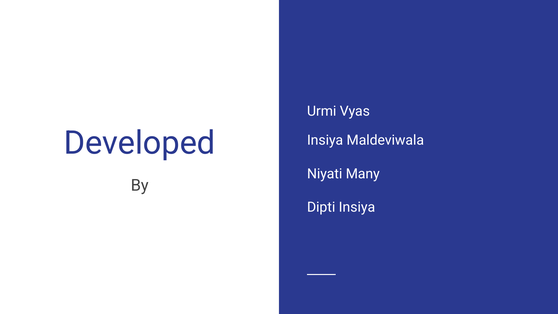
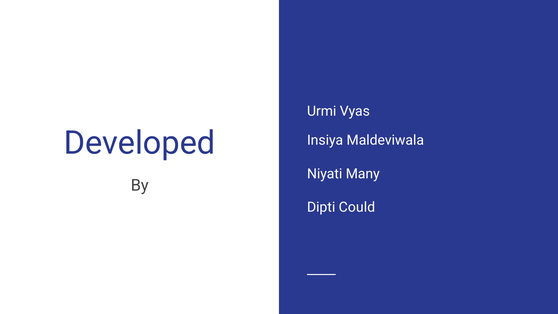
Dipti Insiya: Insiya -> Could (357, 207)
